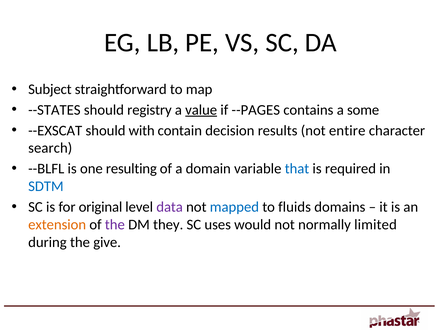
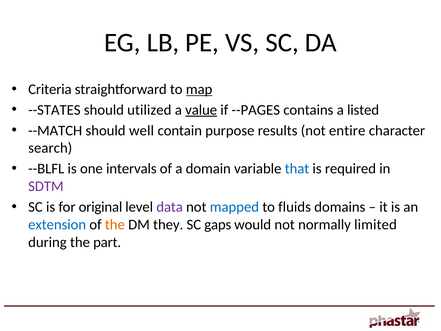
Subject: Subject -> Criteria (50, 89)
map underline: none -> present (199, 89)
registry: registry -> utilized (149, 110)
some: some -> listed (363, 110)
--EXSCAT: --EXSCAT -> --MATCH (55, 130)
with: with -> well (142, 130)
decision: decision -> purpose (230, 130)
resulting: resulting -> intervals (131, 169)
SDTM colour: blue -> purple (46, 186)
extension colour: orange -> blue (57, 224)
the colour: purple -> orange (115, 224)
uses: uses -> gaps (218, 224)
give: give -> part (107, 242)
